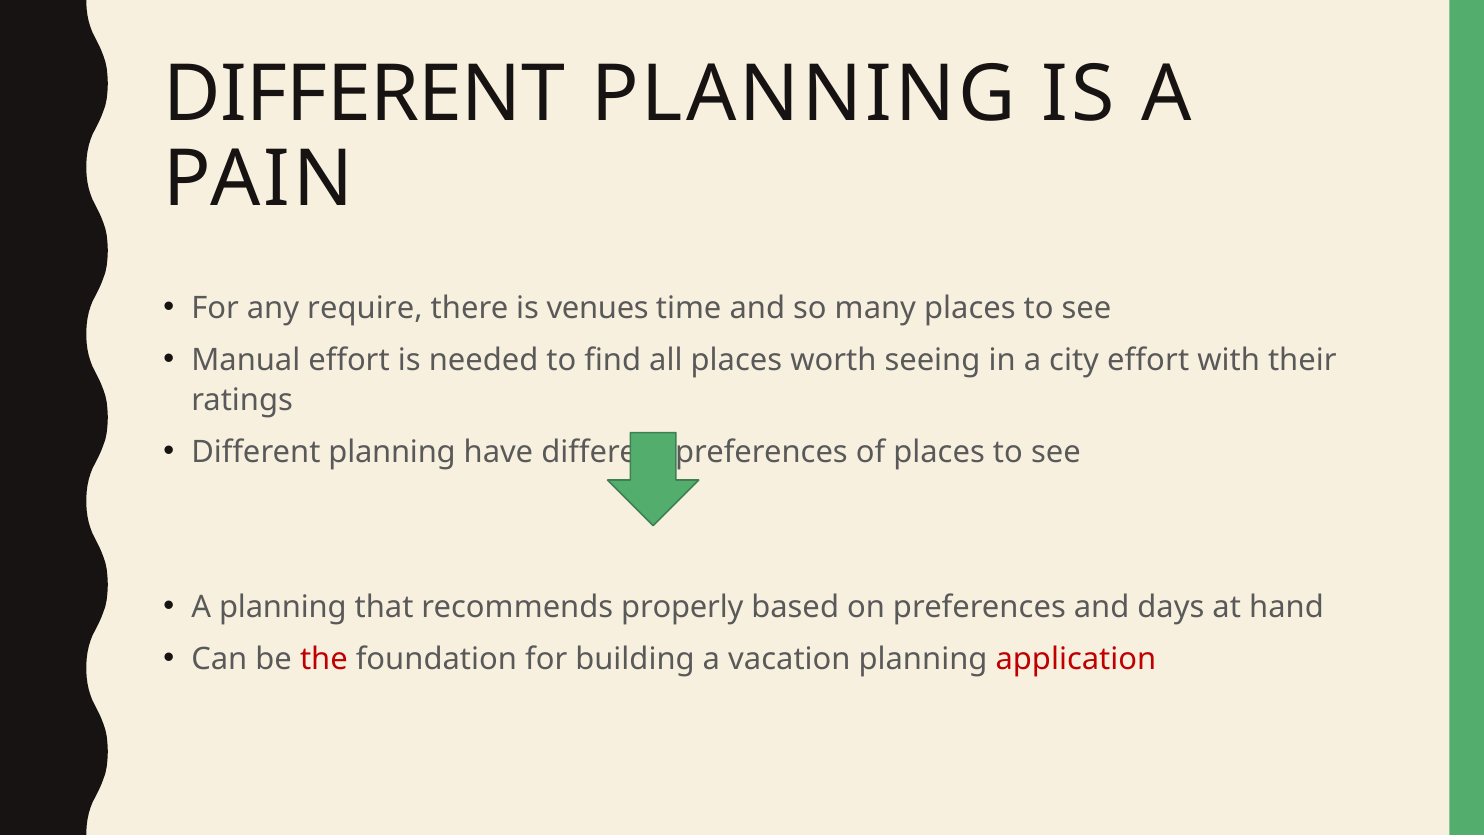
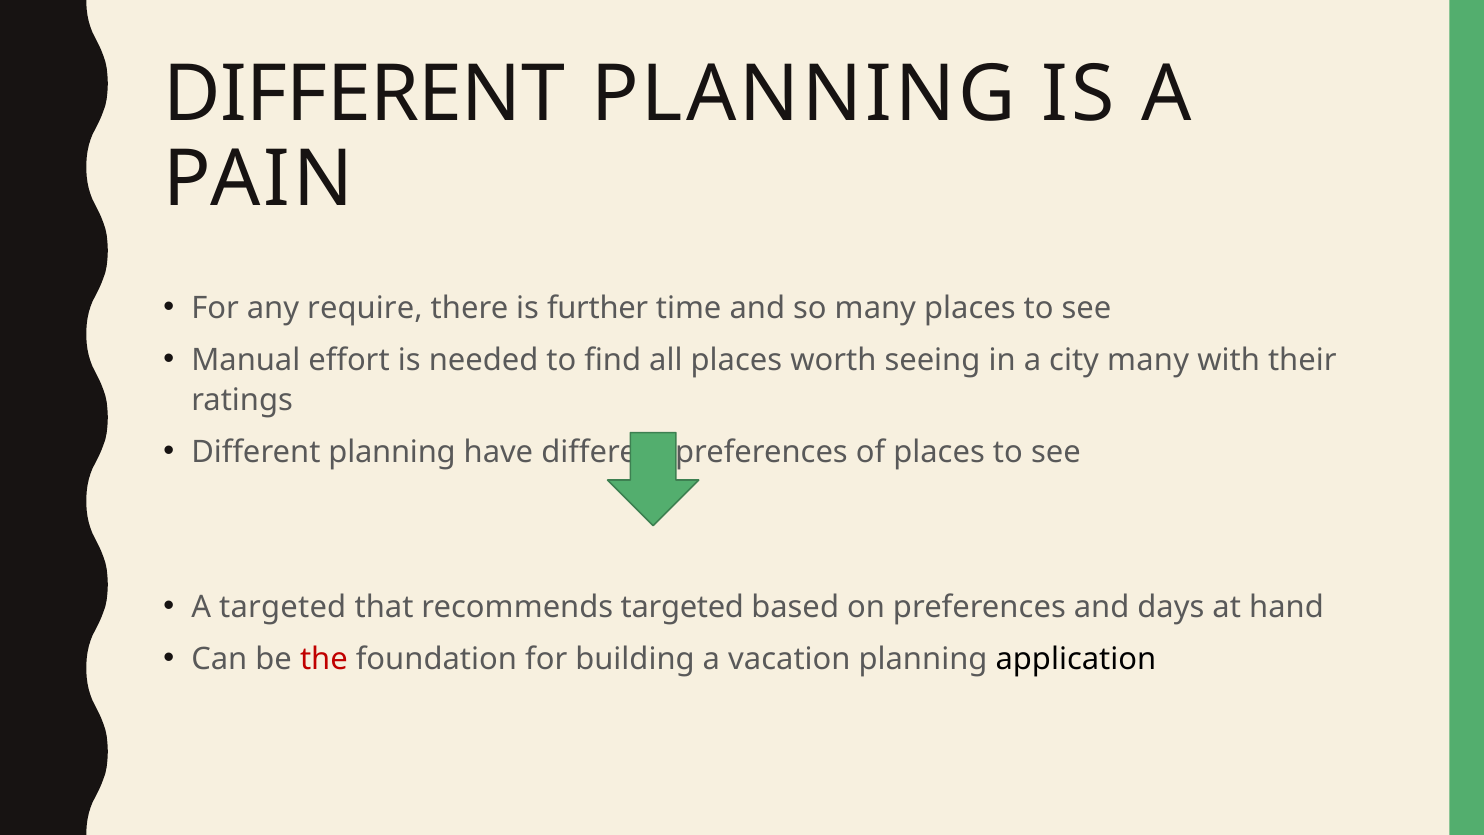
venues: venues -> further (598, 308)
city effort: effort -> many (1148, 360)
A planning: planning -> targeted (283, 607)
recommends properly: properly -> targeted (682, 607)
application colour: red -> black (1076, 659)
